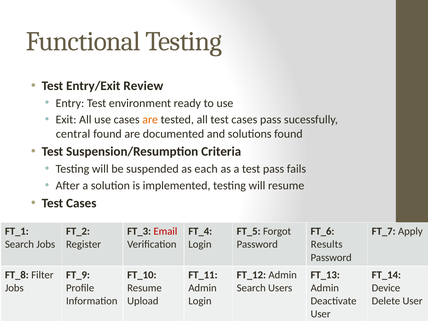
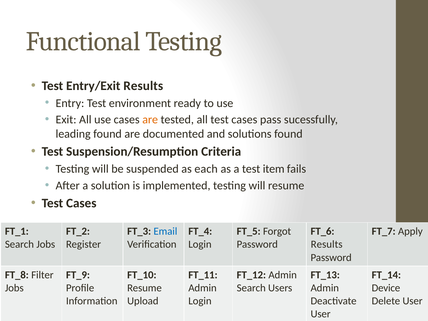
Entry/Exit Review: Review -> Results (143, 86)
central: central -> leading (73, 134)
test pass: pass -> item (274, 169)
Email colour: red -> blue (165, 231)
